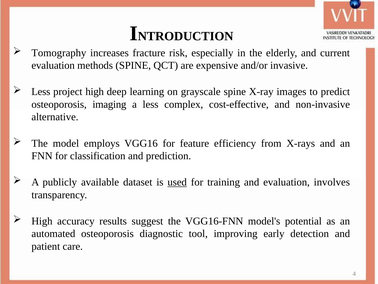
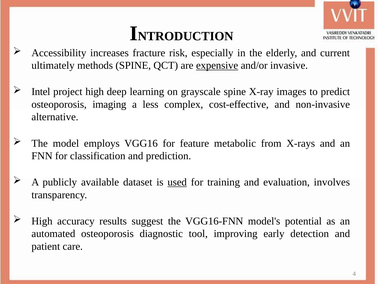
Tomography: Tomography -> Accessibility (59, 53)
evaluation: evaluation -> ultimately (53, 65)
expensive underline: none -> present (217, 65)
Less: Less -> Intel (41, 92)
efficiency: efficiency -> metabolic (235, 143)
